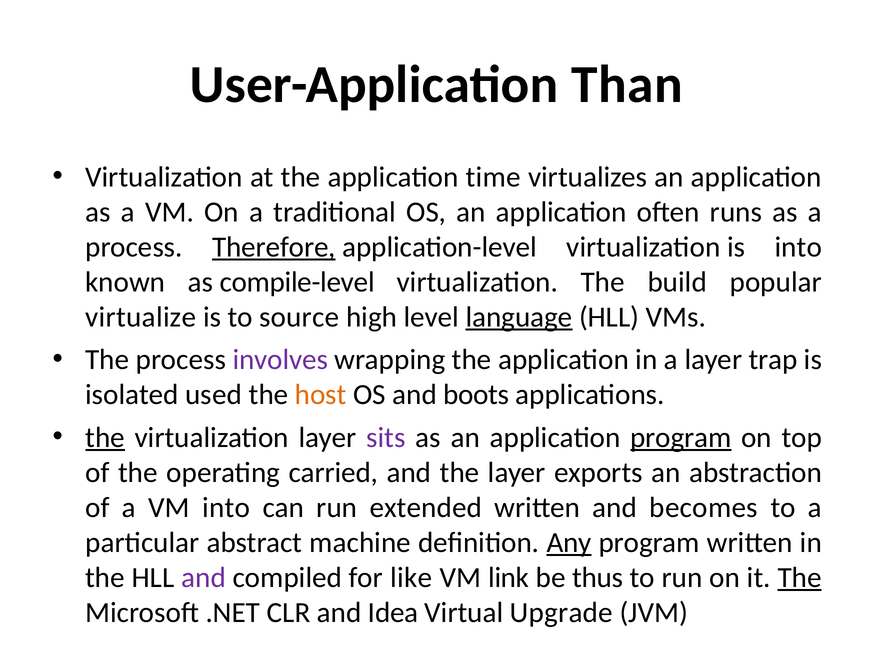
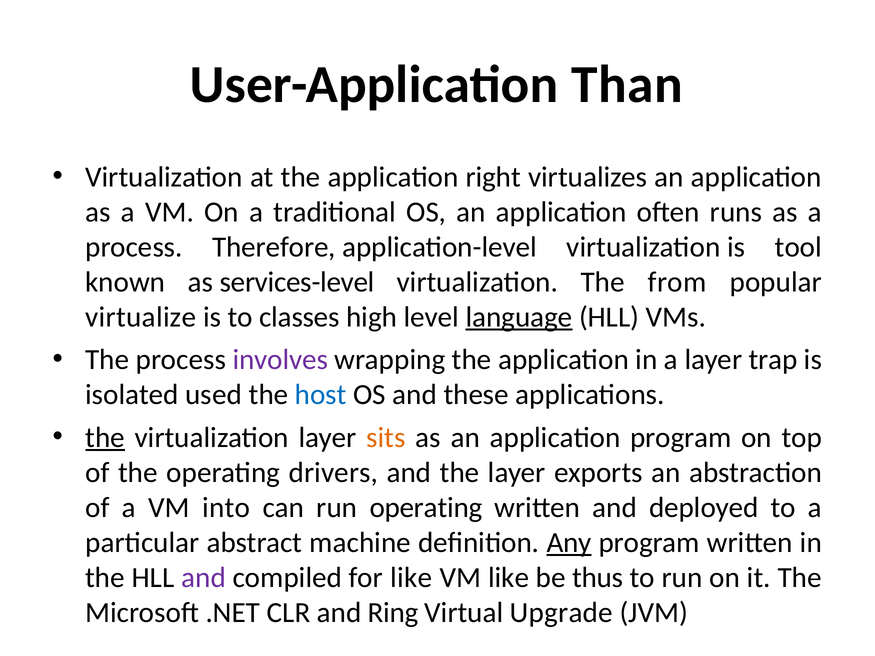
time: time -> right (493, 177)
Therefore underline: present -> none (274, 247)
is into: into -> tool (798, 247)
compile-level: compile-level -> services-level (297, 282)
build: build -> from (677, 282)
source: source -> classes (299, 317)
host colour: orange -> blue (321, 395)
boots: boots -> these (476, 395)
sits colour: purple -> orange (386, 438)
program underline: present -> none (681, 438)
carried: carried -> drivers (333, 473)
run extended: extended -> operating (426, 508)
becomes: becomes -> deployed (704, 508)
VM link: link -> like (509, 578)
The underline: present -> none (800, 578)
Idea: Idea -> Ring (393, 613)
